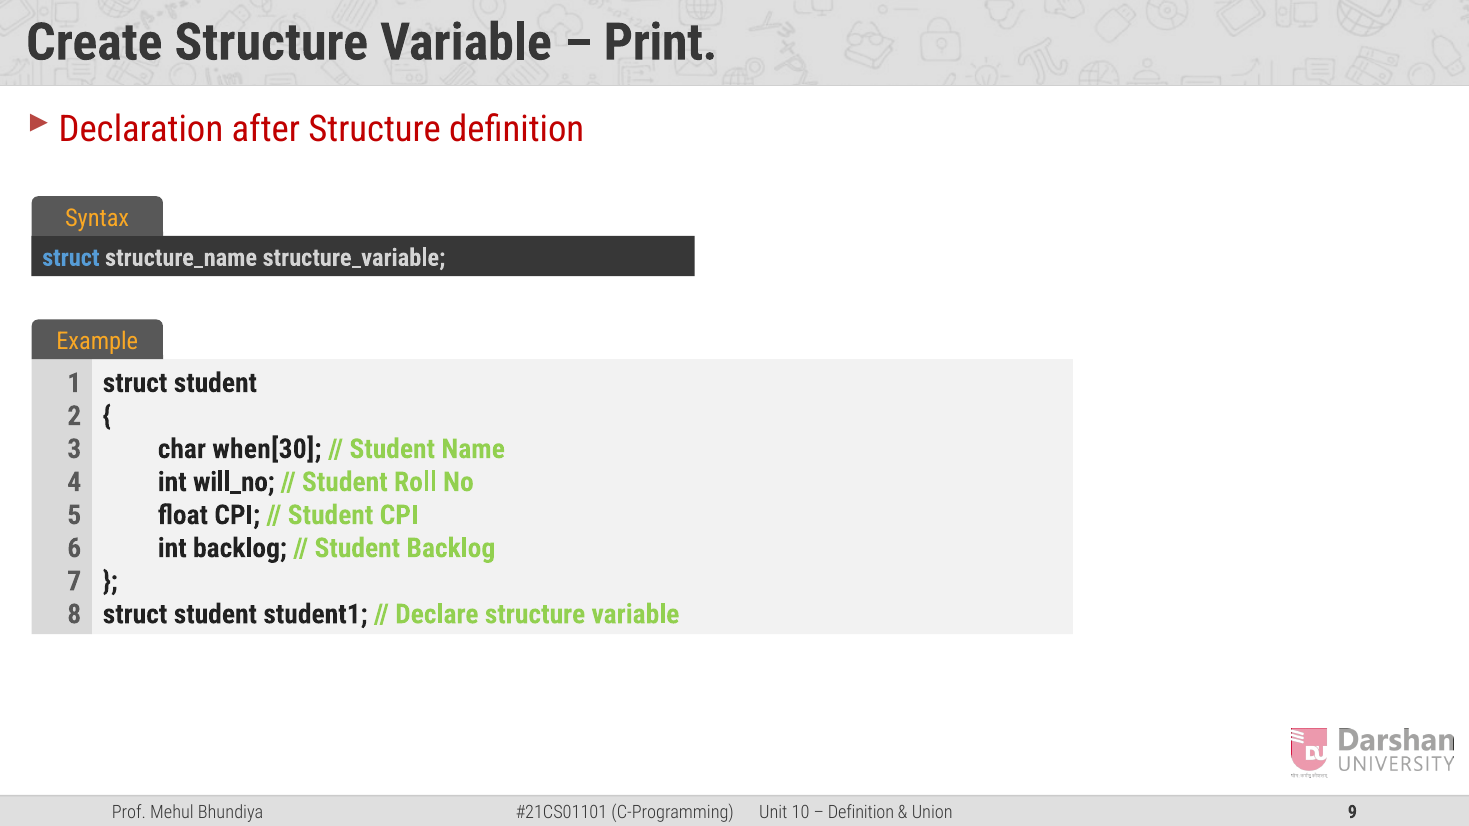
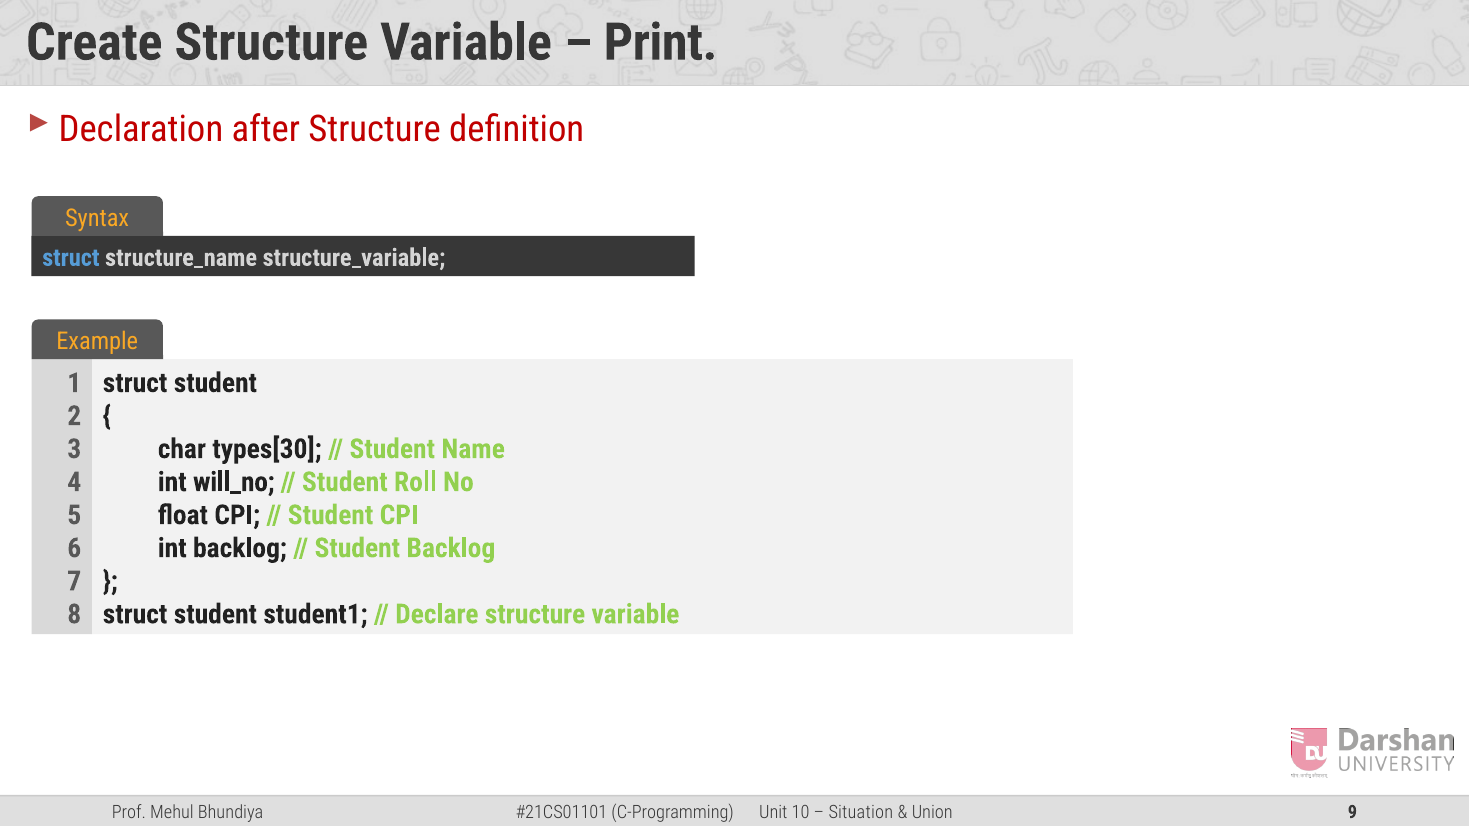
when[30: when[30 -> types[30 (267, 449)
Definition: Definition -> Situation (861, 812)
